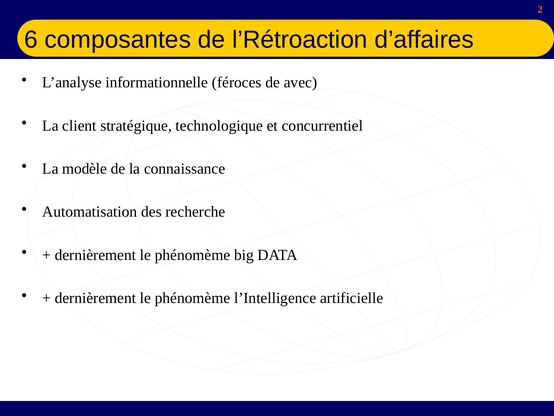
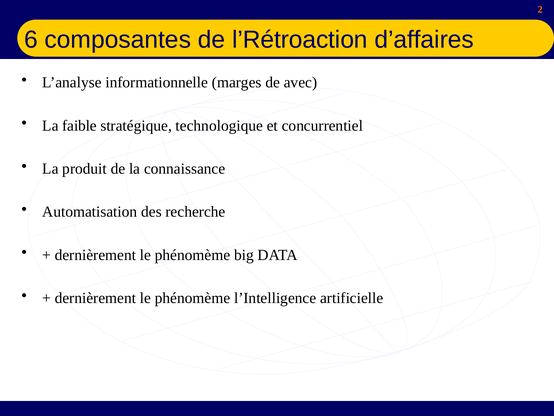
féroces: féroces -> marges (237, 82)
client: client -> faible (79, 125)
modèle: modèle -> produit (85, 169)
